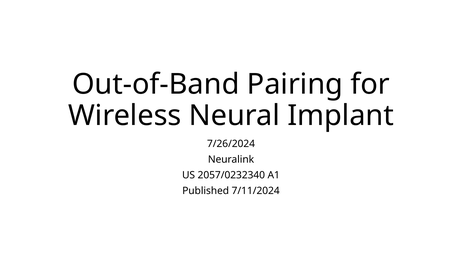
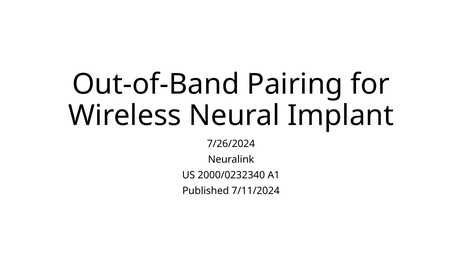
2057/0232340: 2057/0232340 -> 2000/0232340 (231, 175)
